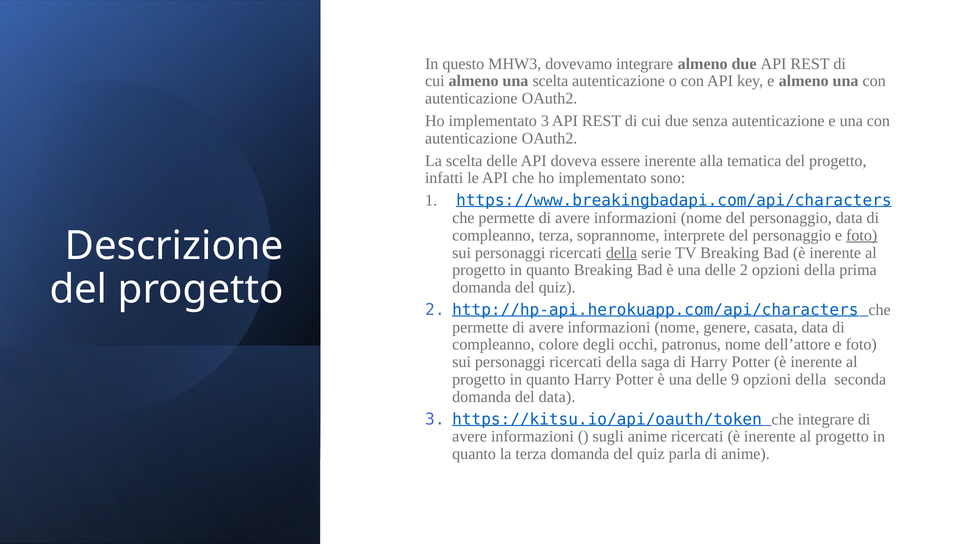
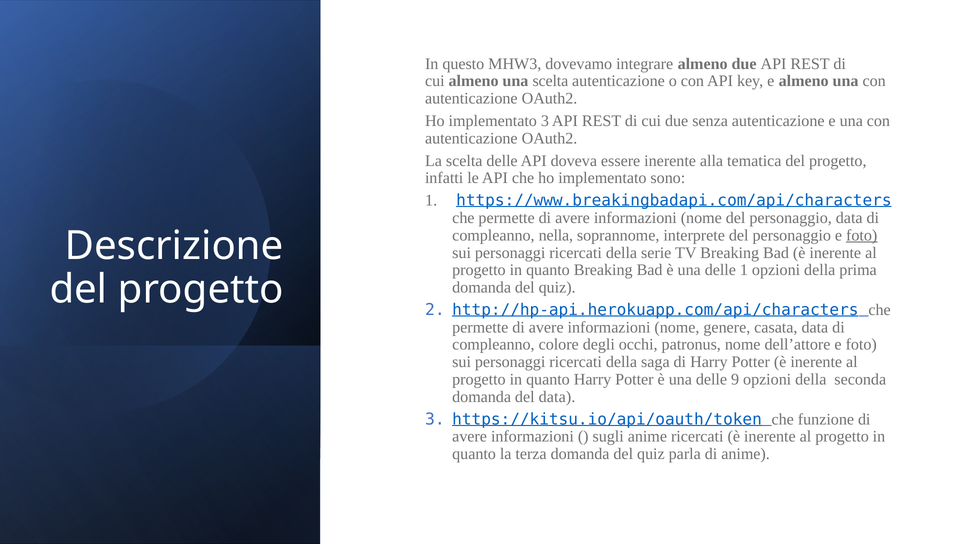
compleanno terza: terza -> nella (556, 235)
della underline: present -> none (622, 253)
delle 2: 2 -> 1 (744, 270)
che integrare: integrare -> funzione (826, 419)
